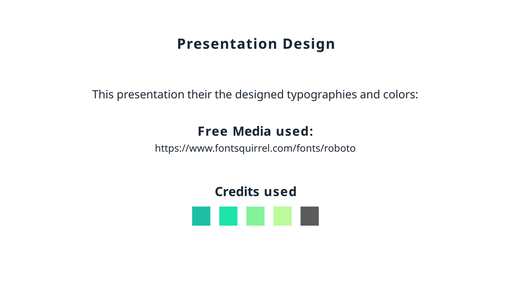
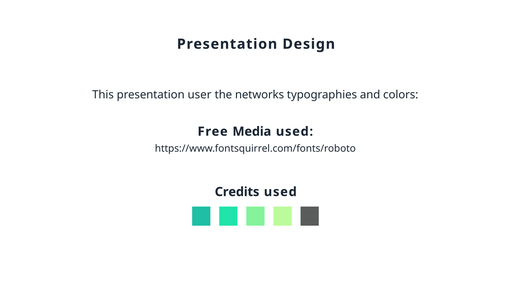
their: their -> user (200, 95)
designed: designed -> networks (260, 95)
